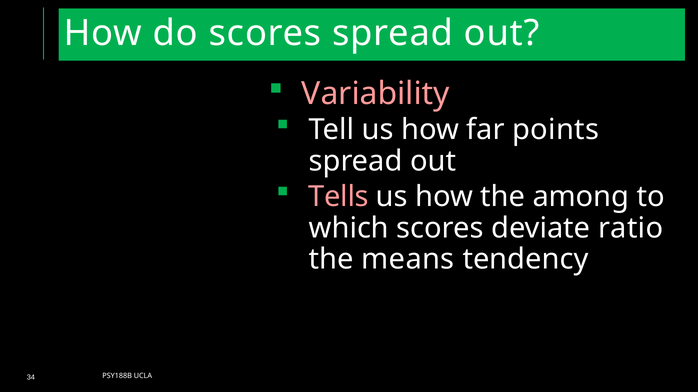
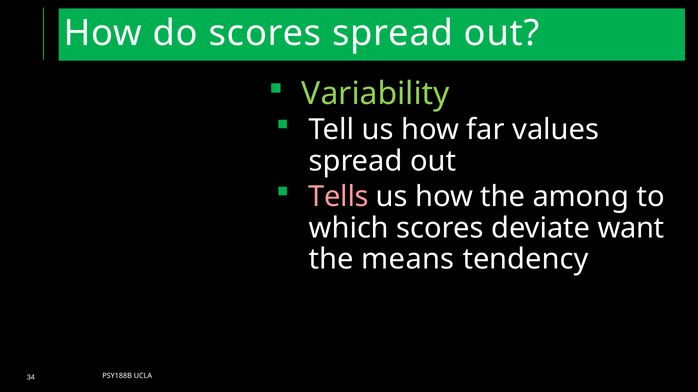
Variability colour: pink -> light green (376, 94)
points: points -> values (556, 130)
ratio: ratio -> want (631, 228)
